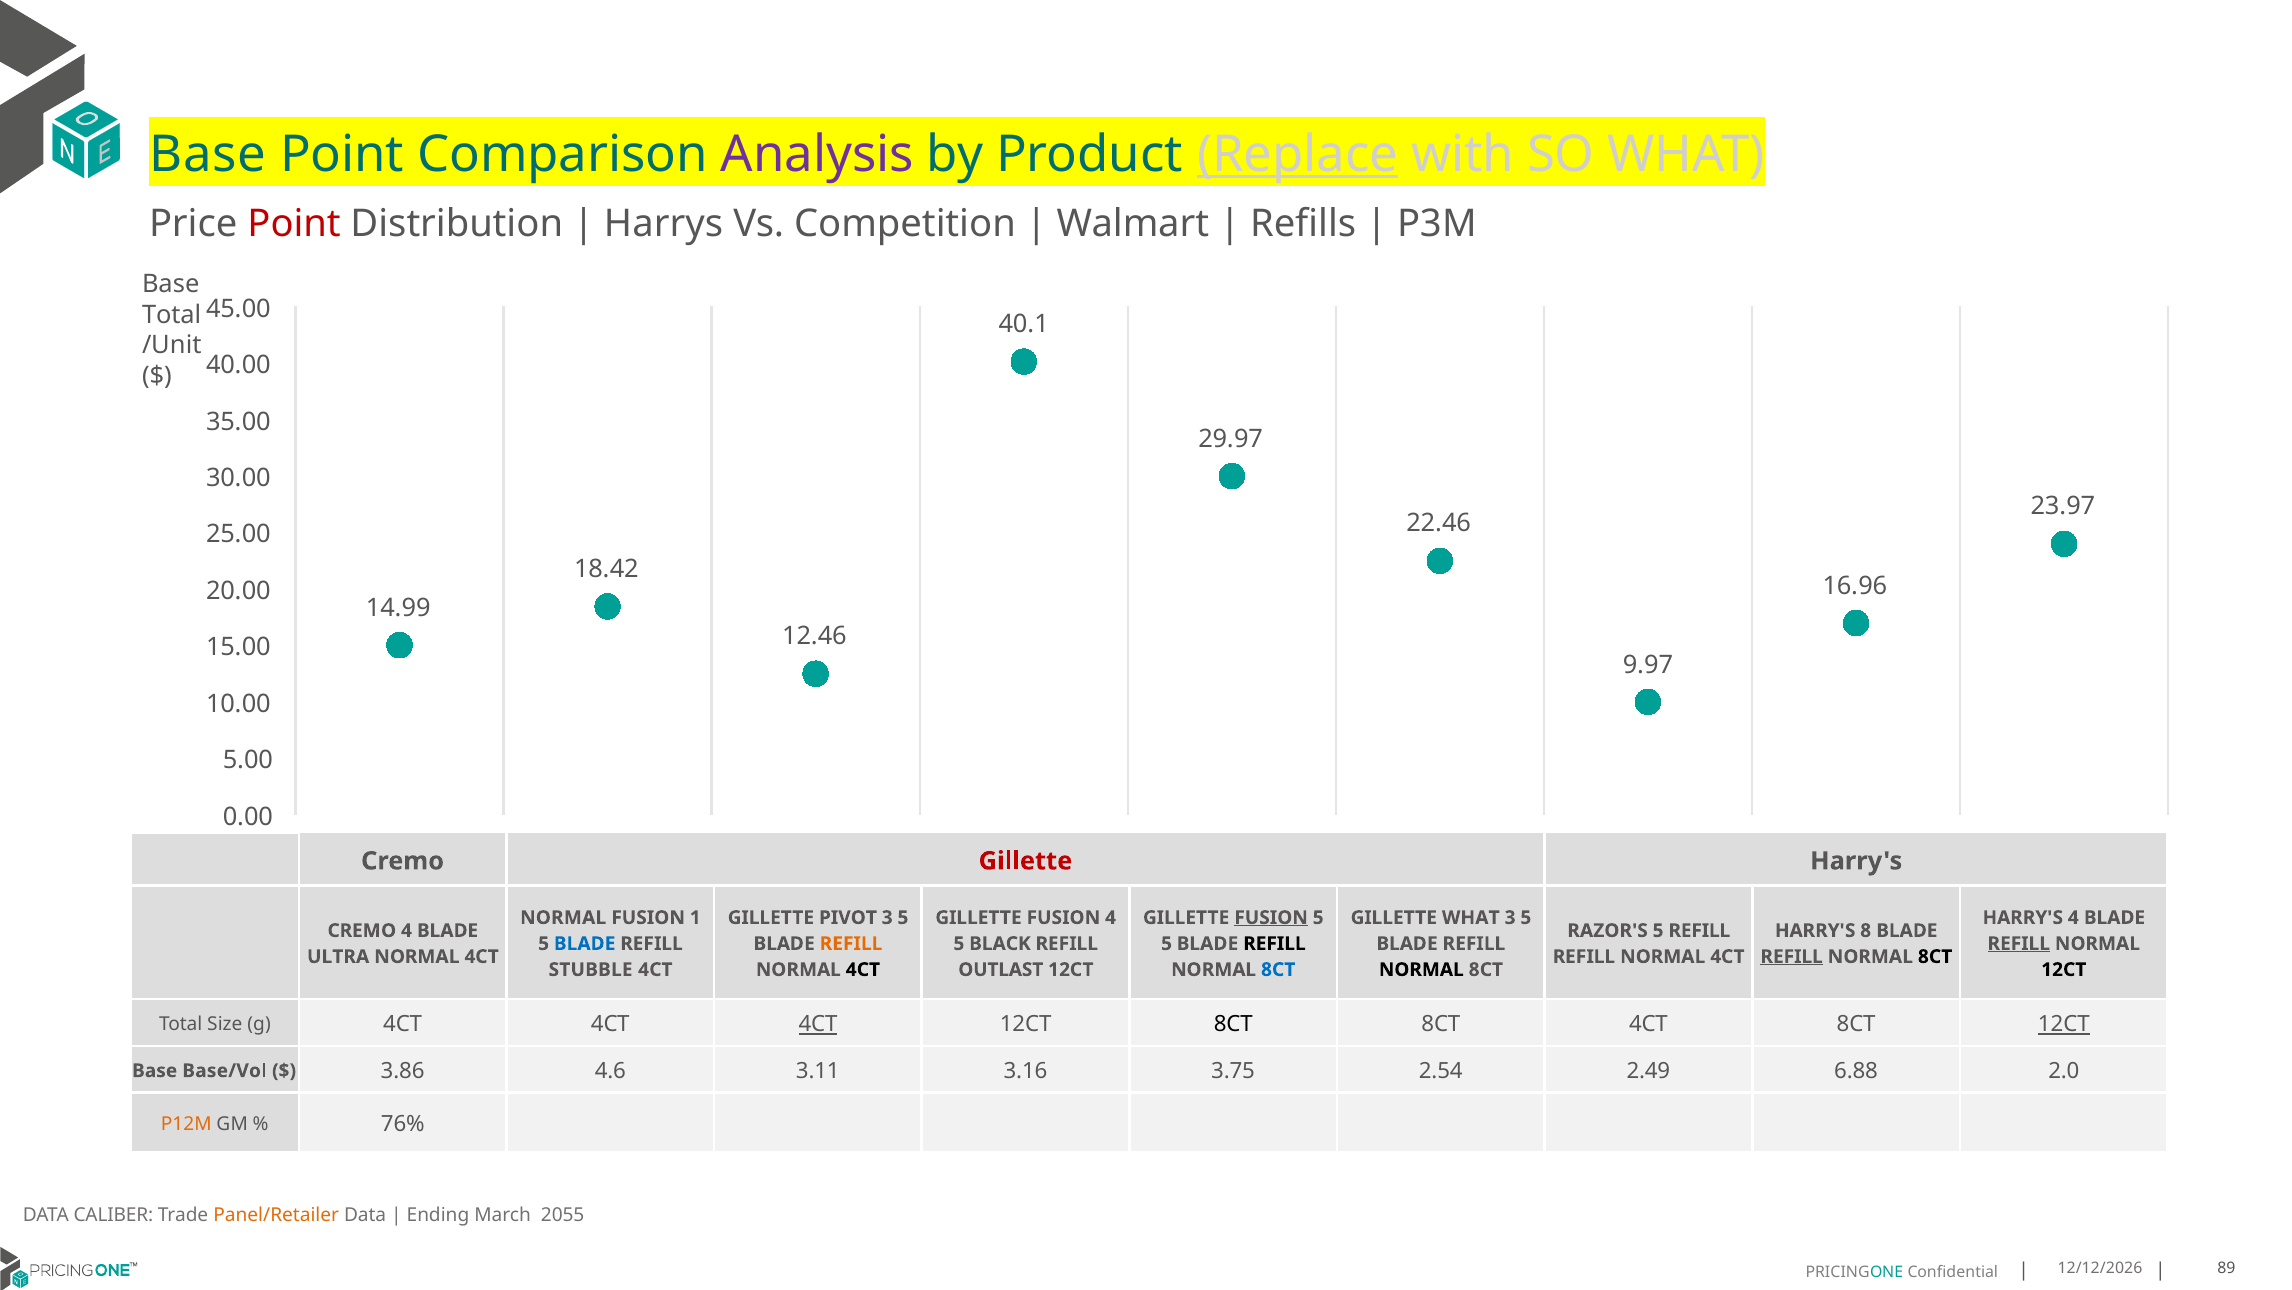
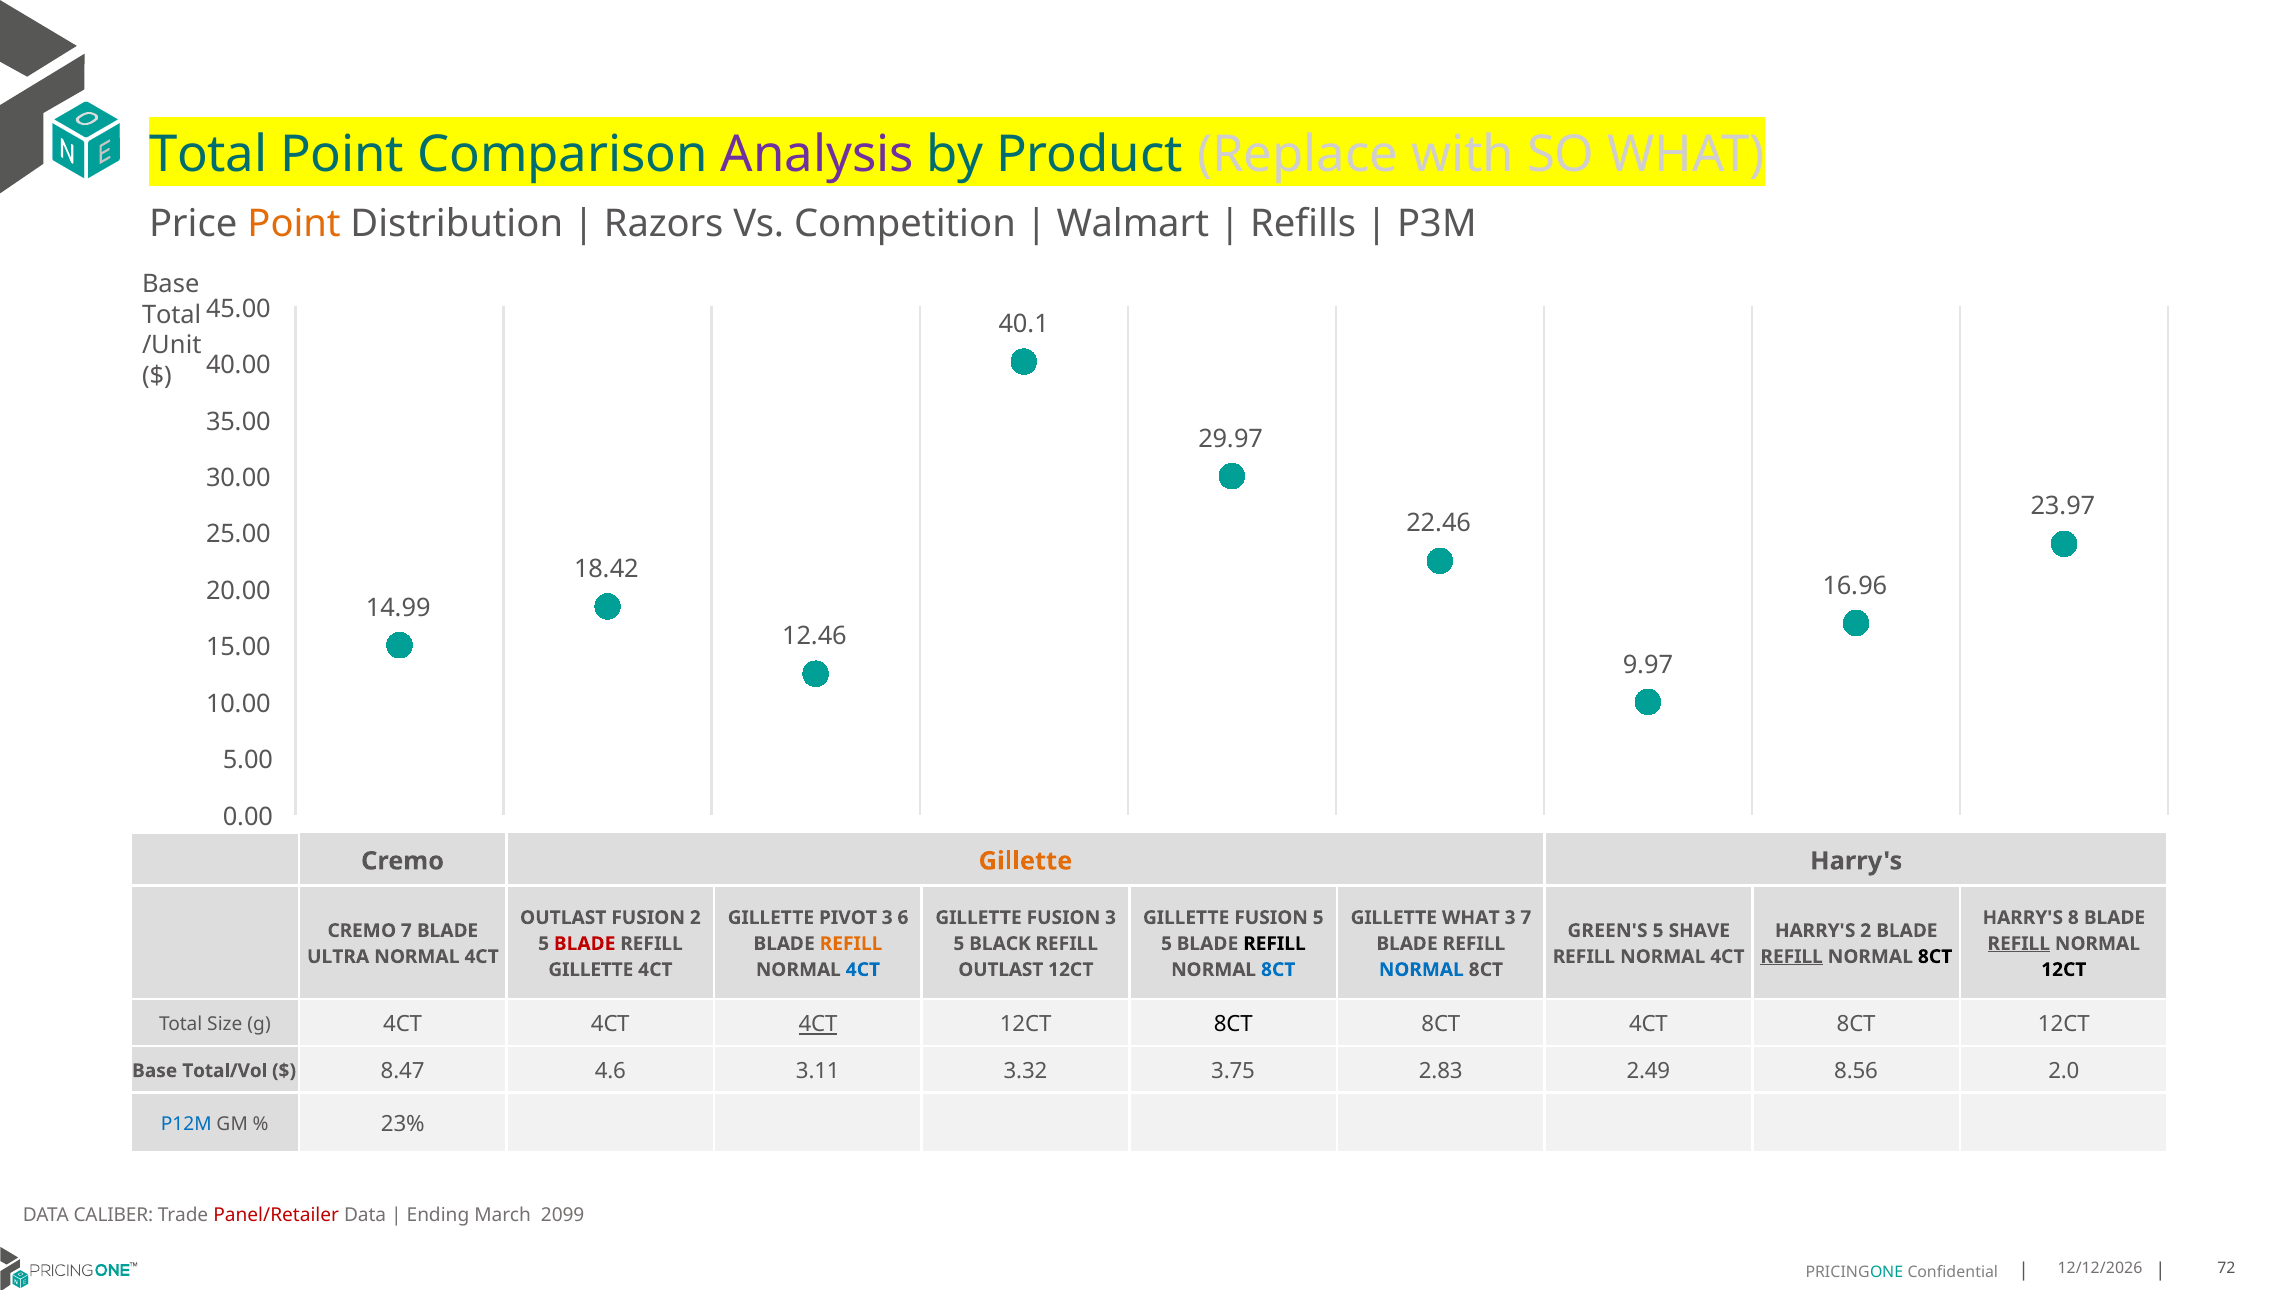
Base: Base -> Total (208, 154)
Replace underline: present -> none (1298, 154)
Point colour: red -> orange (294, 223)
Harrys: Harrys -> Razors (664, 223)
Gillette colour: red -> orange (1025, 861)
NORMAL: NORMAL -> OUTLAST (563, 917)
FUSION 1: 1 -> 2 (695, 917)
5: 5 -> 6 (903, 917)
FUSION 4: 4 -> 3 (1111, 917)
FUSION underline: present -> none (1271, 917)
5: 5 -> 7 (1526, 917)
HARRY'S 4: 4 -> 8 (2073, 917)
CREMO 4: 4 -> 7 (406, 930)
RAZOR'S: RAZOR'S -> GREEN'S (1607, 930)
5 REFILL: REFILL -> SHAVE (1699, 930)
HARRY'S 8: 8 -> 2 (1866, 930)
BLADE colour: blue -> red (585, 943)
STUBBLE: STUBBLE -> GILLETTE (591, 969)
4CT colour: black -> blue (863, 969)
NORMAL colour: black -> blue (1421, 969)
12CT underline: present -> none (2064, 1024)
Base/Vol: Base/Vol -> Total/Vol (225, 1070)
3.86: 3.86 -> 8.47 (403, 1071)
3.16: 3.16 -> 3.32 (1026, 1071)
2.54: 2.54 -> 2.83 (1441, 1071)
6.88: 6.88 -> 8.56 (1856, 1071)
P12M colour: orange -> blue (186, 1124)
76%: 76% -> 23% (403, 1124)
Panel/Retailer colour: orange -> red (276, 1214)
2055: 2055 -> 2099 (563, 1214)
89: 89 -> 72 (2226, 1268)
